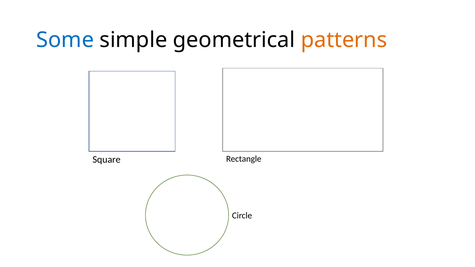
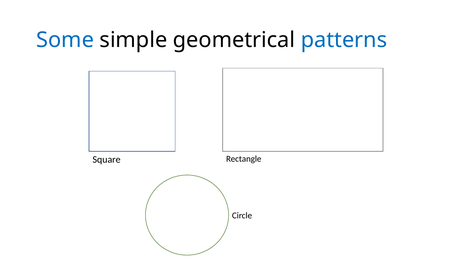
patterns colour: orange -> blue (344, 40)
